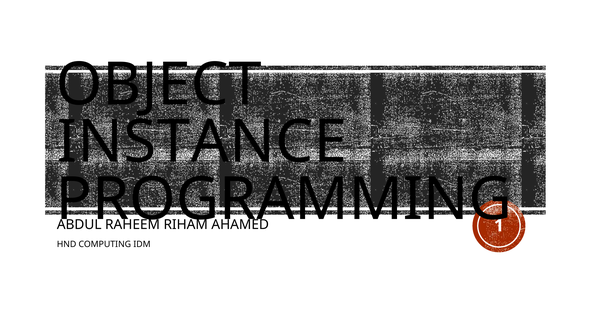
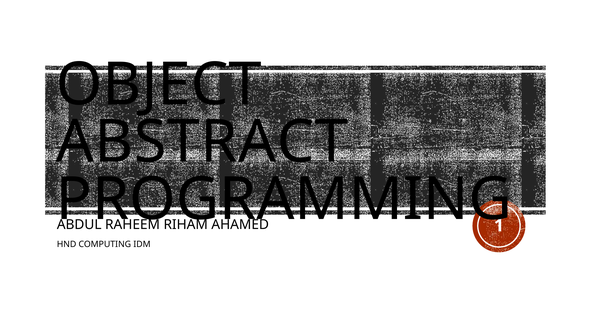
INSTANCE: INSTANCE -> ABSTRACT (202, 142)
